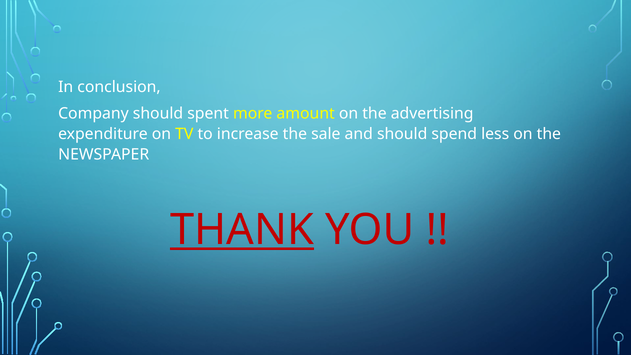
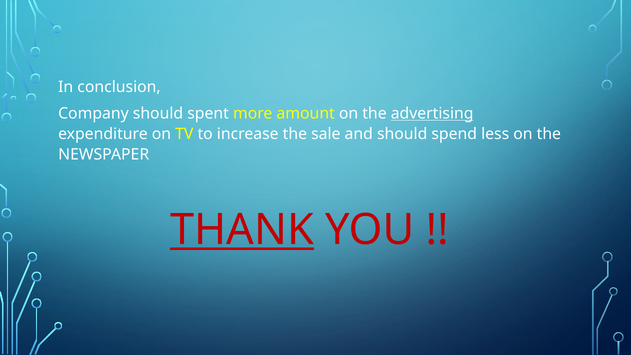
advertising underline: none -> present (432, 113)
